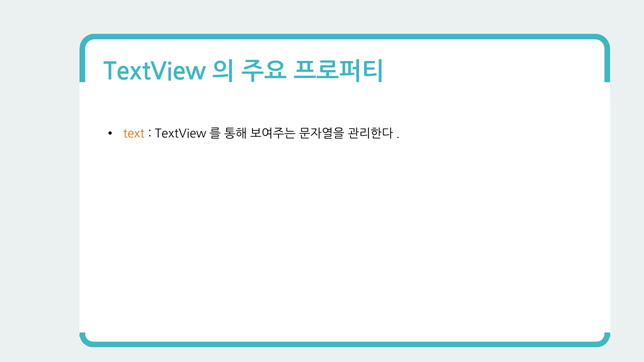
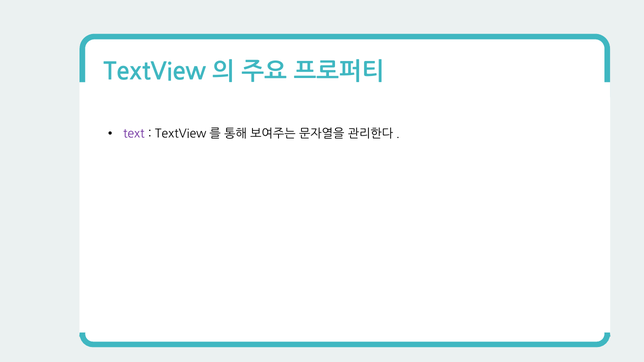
text colour: orange -> purple (134, 134)
